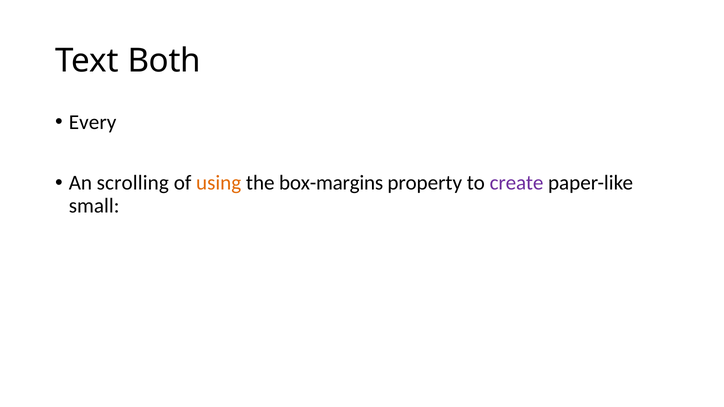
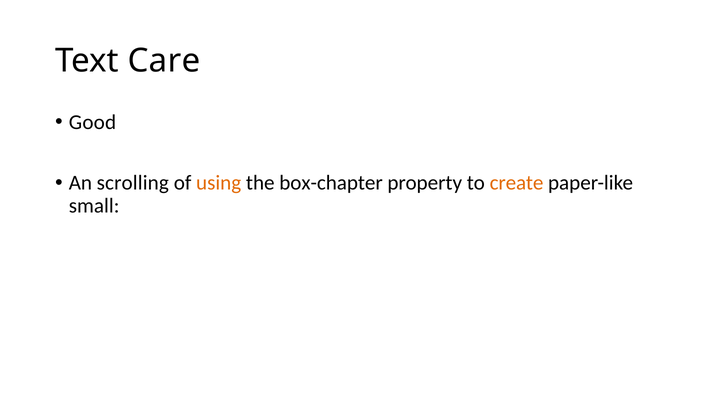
Both: Both -> Care (164, 61)
Every: Every -> Good (93, 122)
box-margins: box-margins -> box-chapter (331, 183)
create colour: purple -> orange (517, 183)
